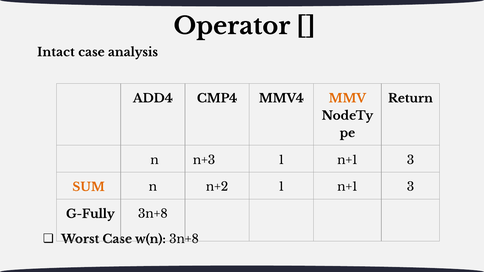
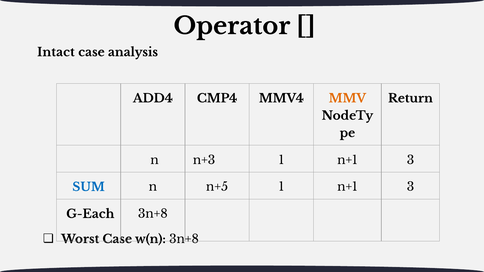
SUM colour: orange -> blue (89, 187)
n+2: n+2 -> n+5 (217, 187)
G-Fully: G-Fully -> G-Each (90, 214)
